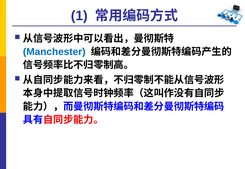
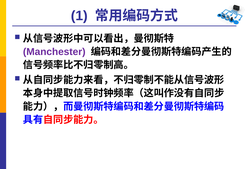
Manchester colour: blue -> purple (54, 52)
